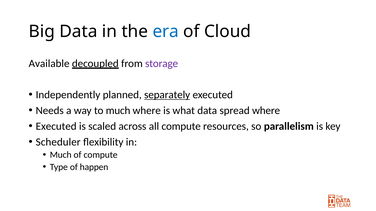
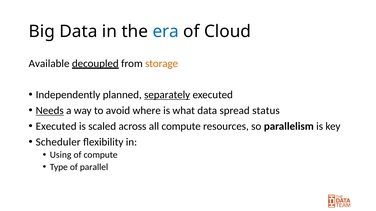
storage colour: purple -> orange (162, 64)
Needs underline: none -> present (50, 111)
to much: much -> avoid (118, 111)
spread where: where -> status (266, 111)
Much: Much -> Using (61, 155)
happen: happen -> parallel (94, 167)
